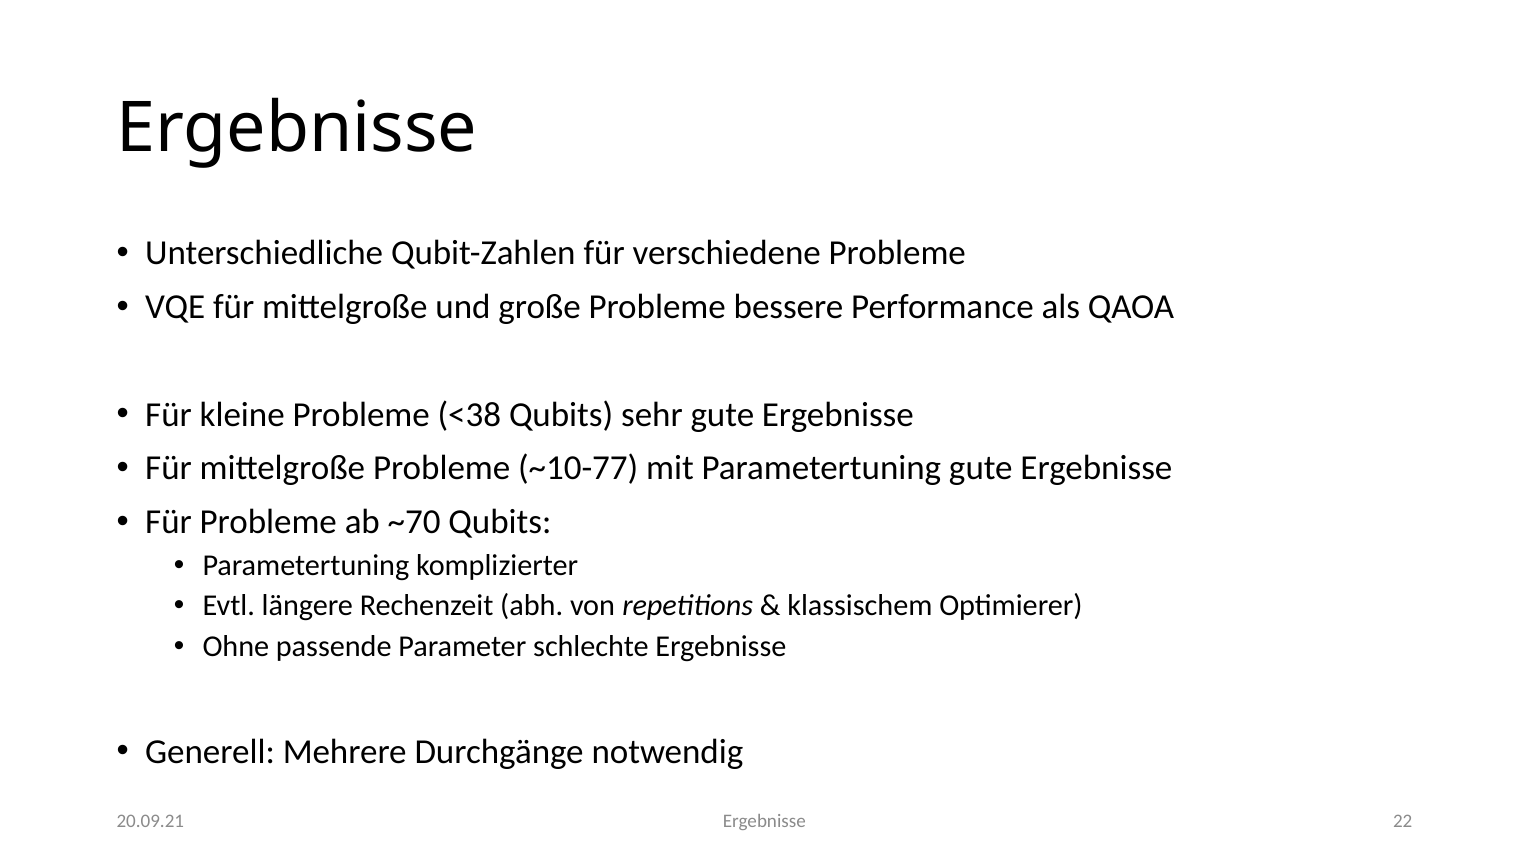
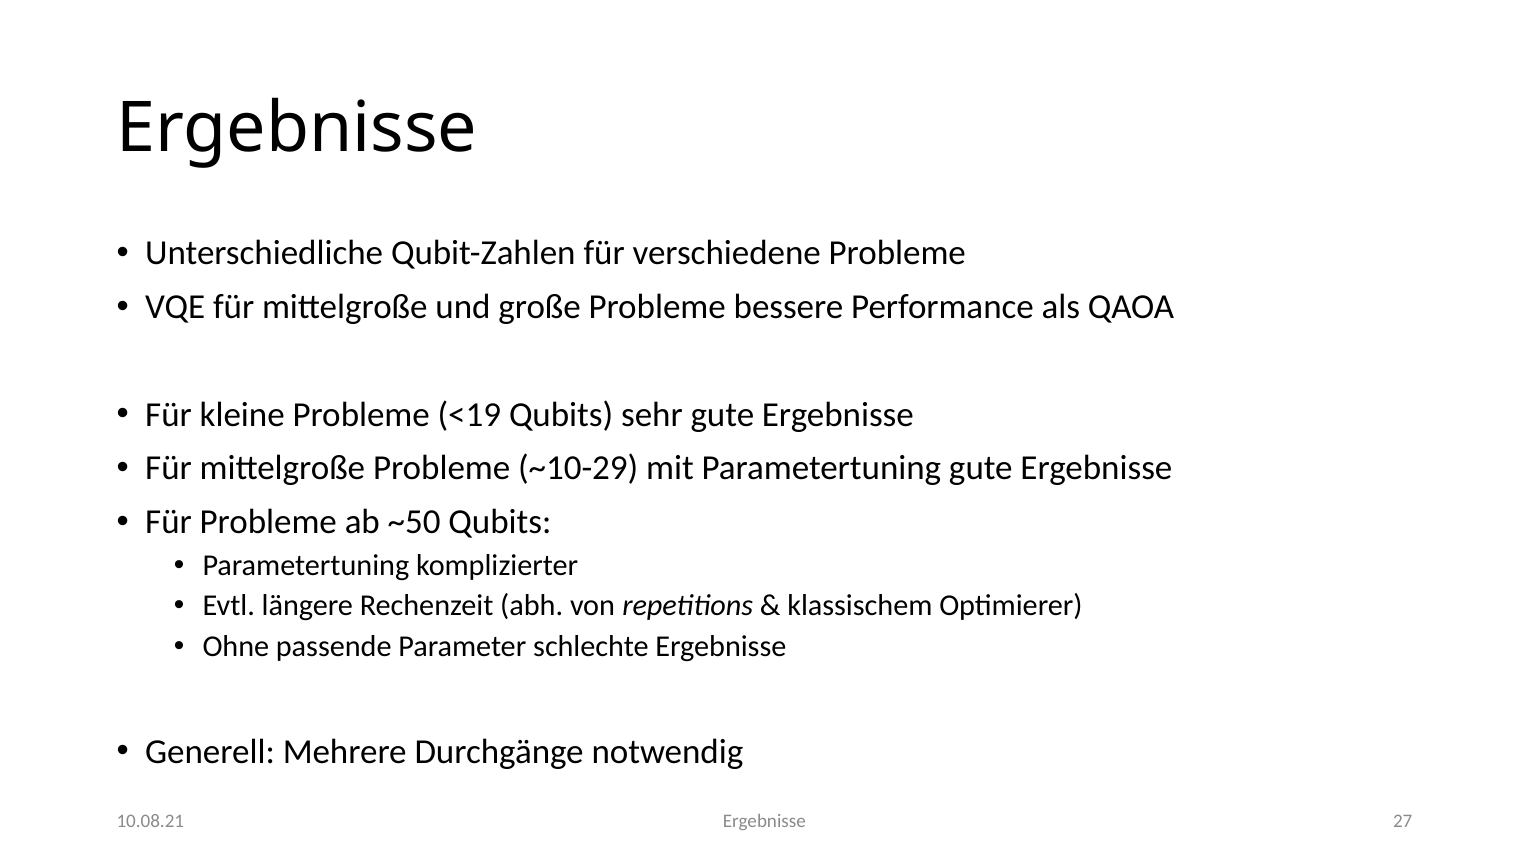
<38: <38 -> <19 (469, 415)
~10-77: ~10-77 -> ~10-29 (578, 468)
~70: ~70 -> ~50 (414, 522)
22: 22 -> 27 (1403, 821)
20.09.21: 20.09.21 -> 10.08.21 (150, 821)
